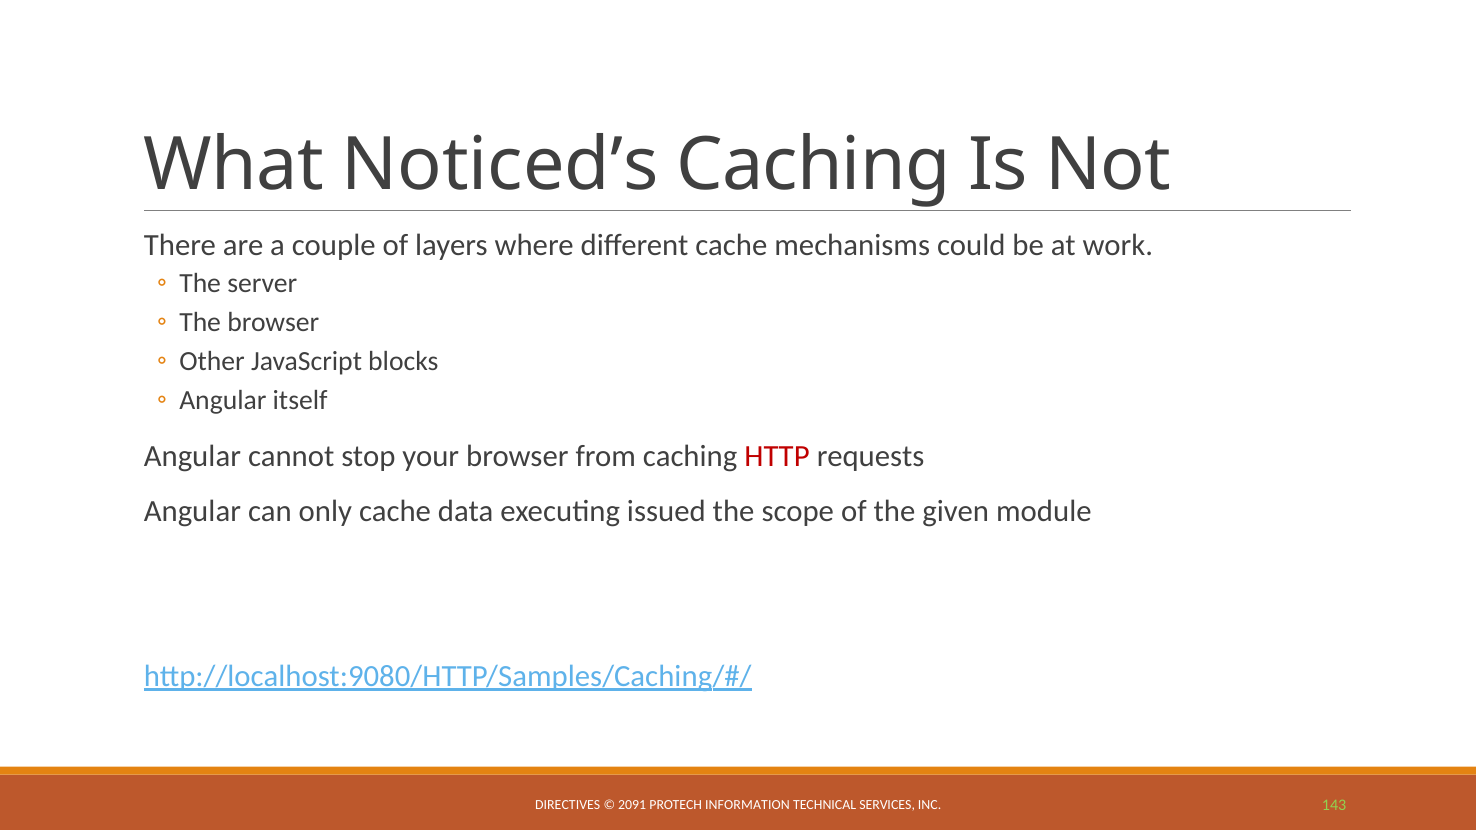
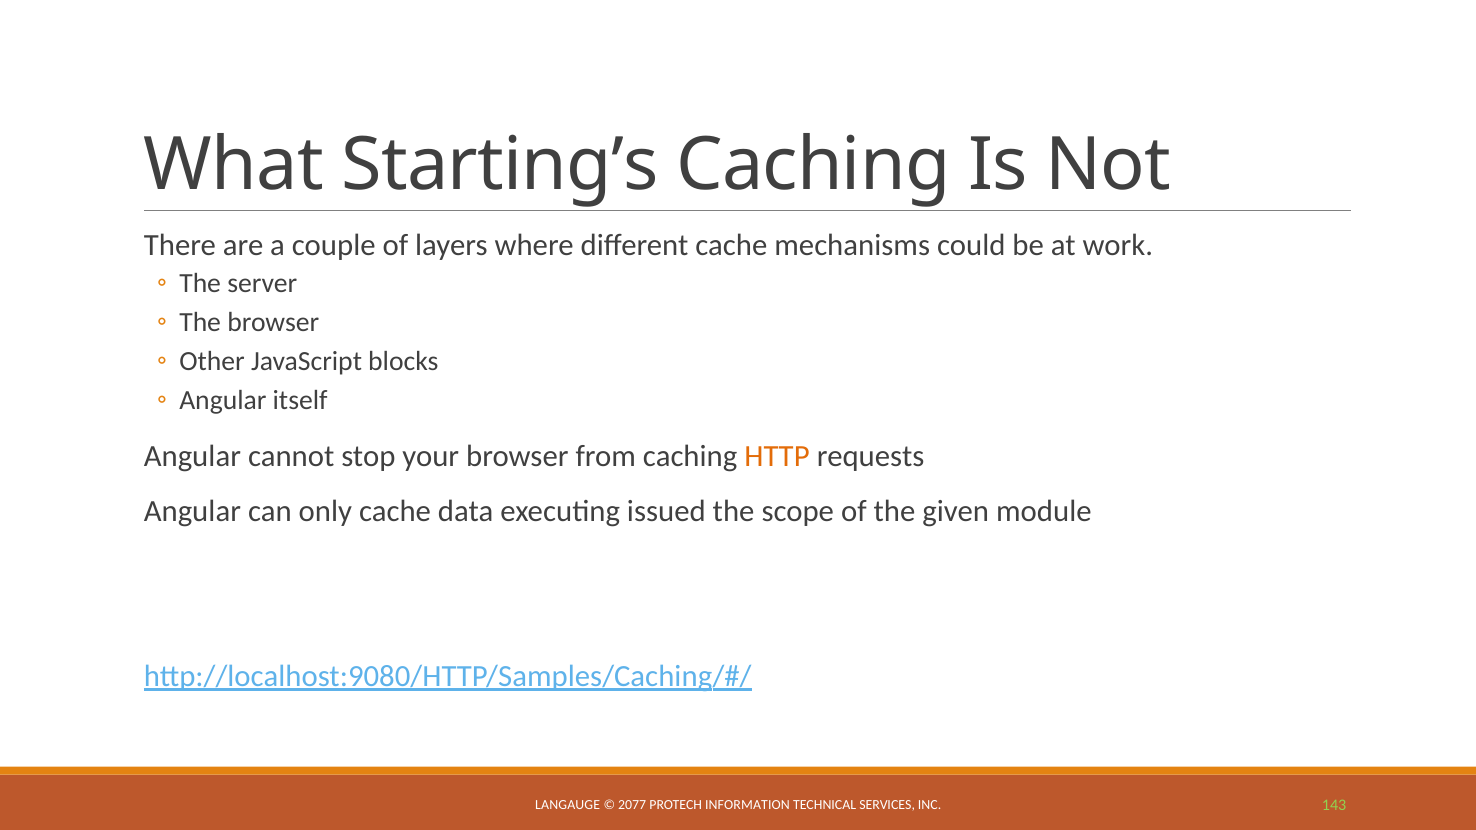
Noticed’s: Noticed’s -> Starting’s (500, 165)
HTTP colour: red -> orange (777, 457)
DIRECTIVES: DIRECTIVES -> LANGAUGE (568, 805)
2091: 2091 -> 2077 (632, 805)
